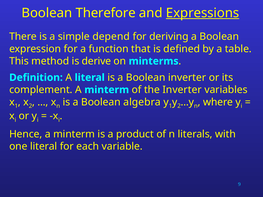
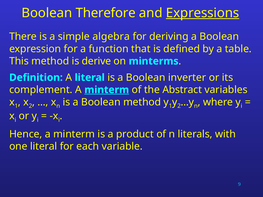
depend: depend -> algebra (111, 37)
minterm underline: none -> present (107, 90)
the Inverter: Inverter -> Abstract (182, 90)
Boolean algebra: algebra -> method (142, 102)
